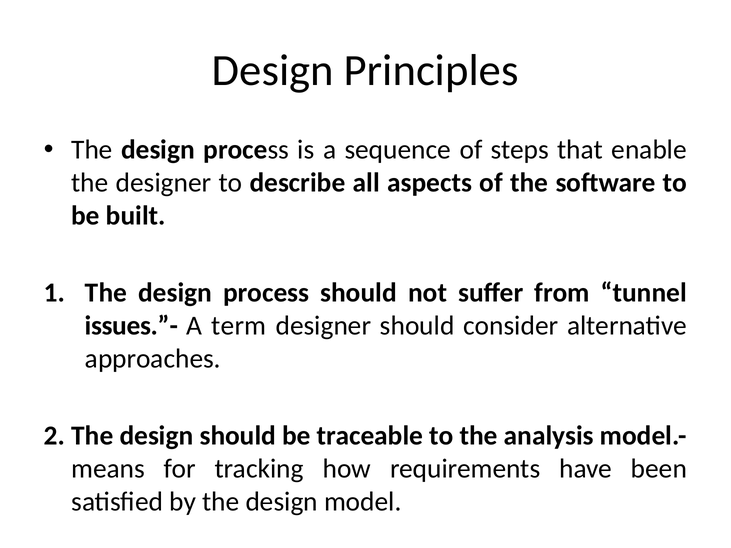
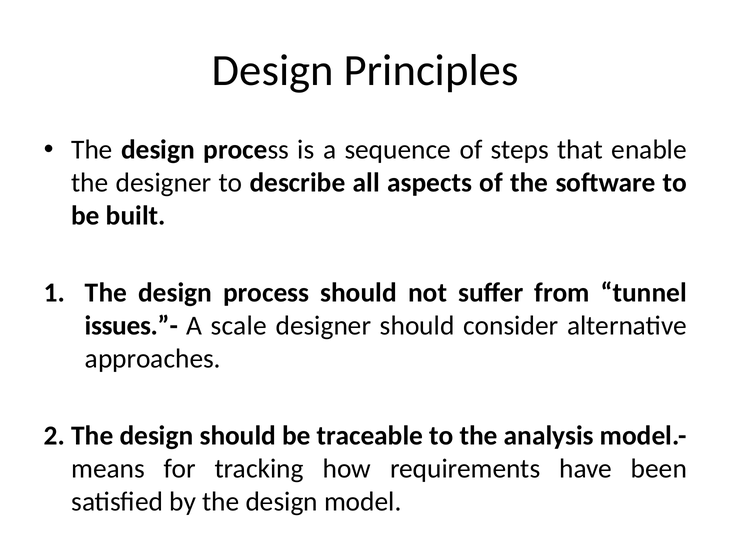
term: term -> scale (239, 326)
